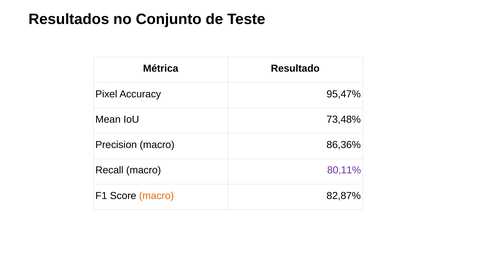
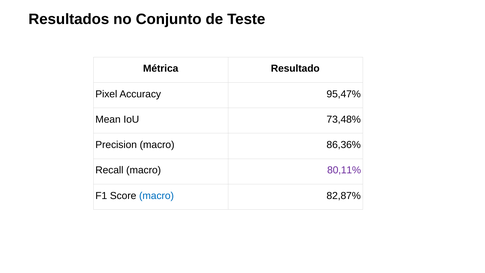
macro colour: orange -> blue (157, 196)
